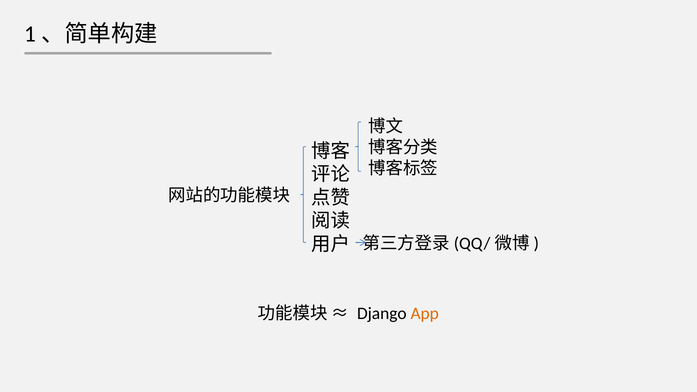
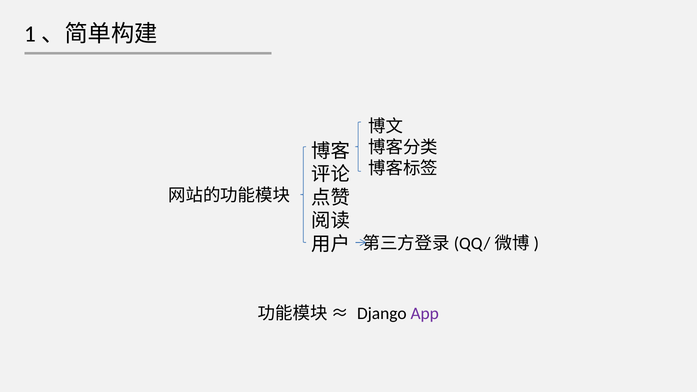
App colour: orange -> purple (425, 314)
